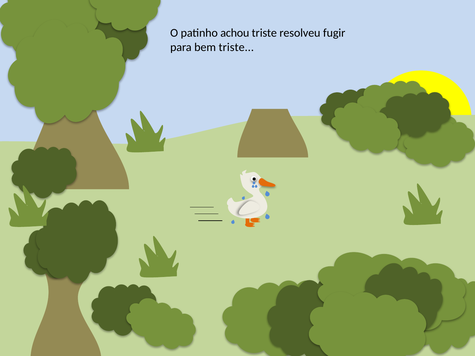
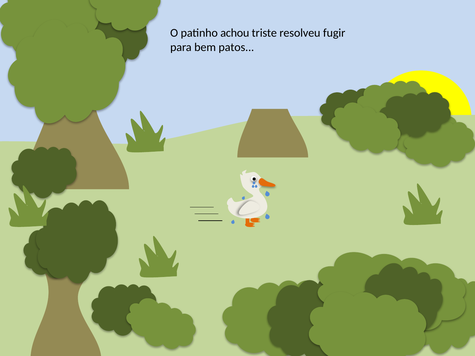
bem triste: triste -> patos (236, 47)
